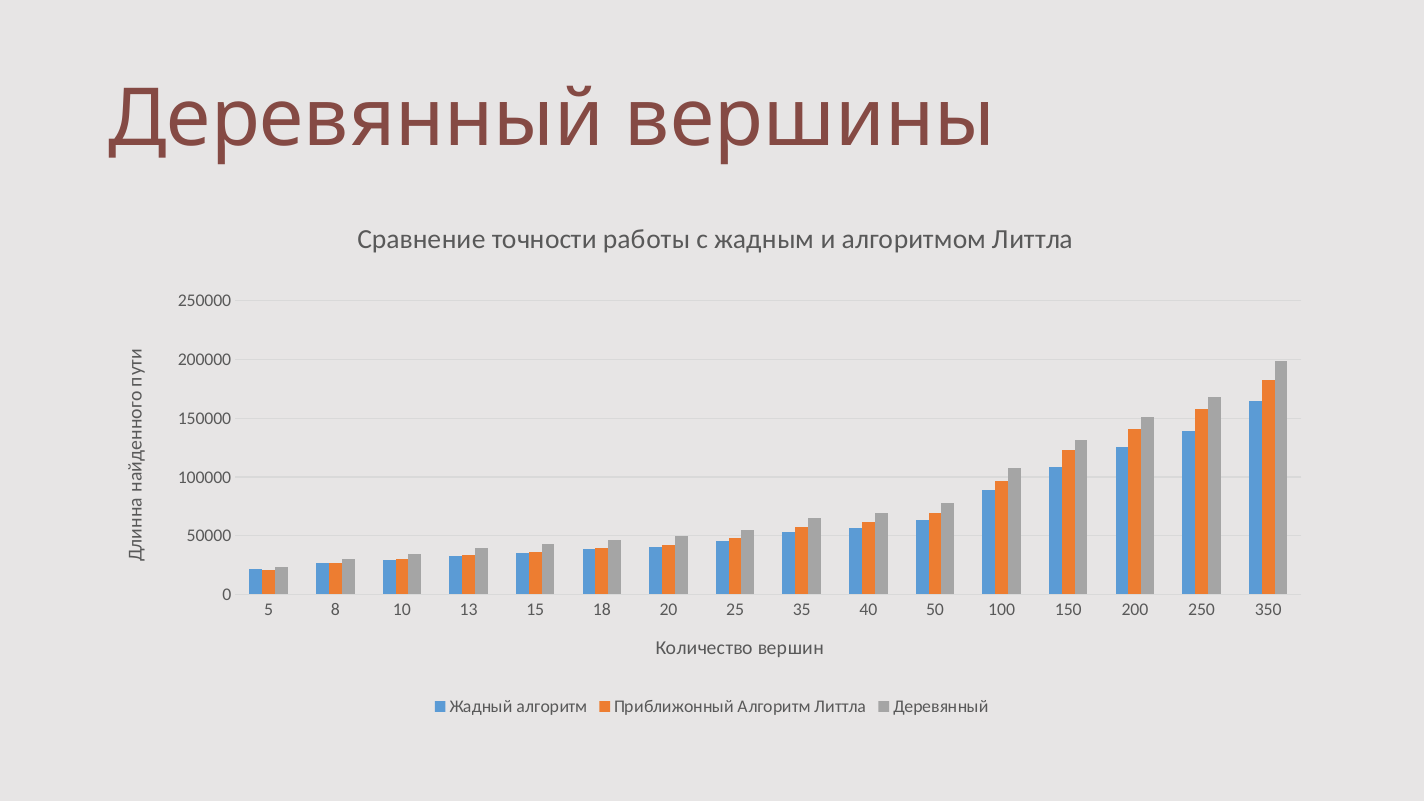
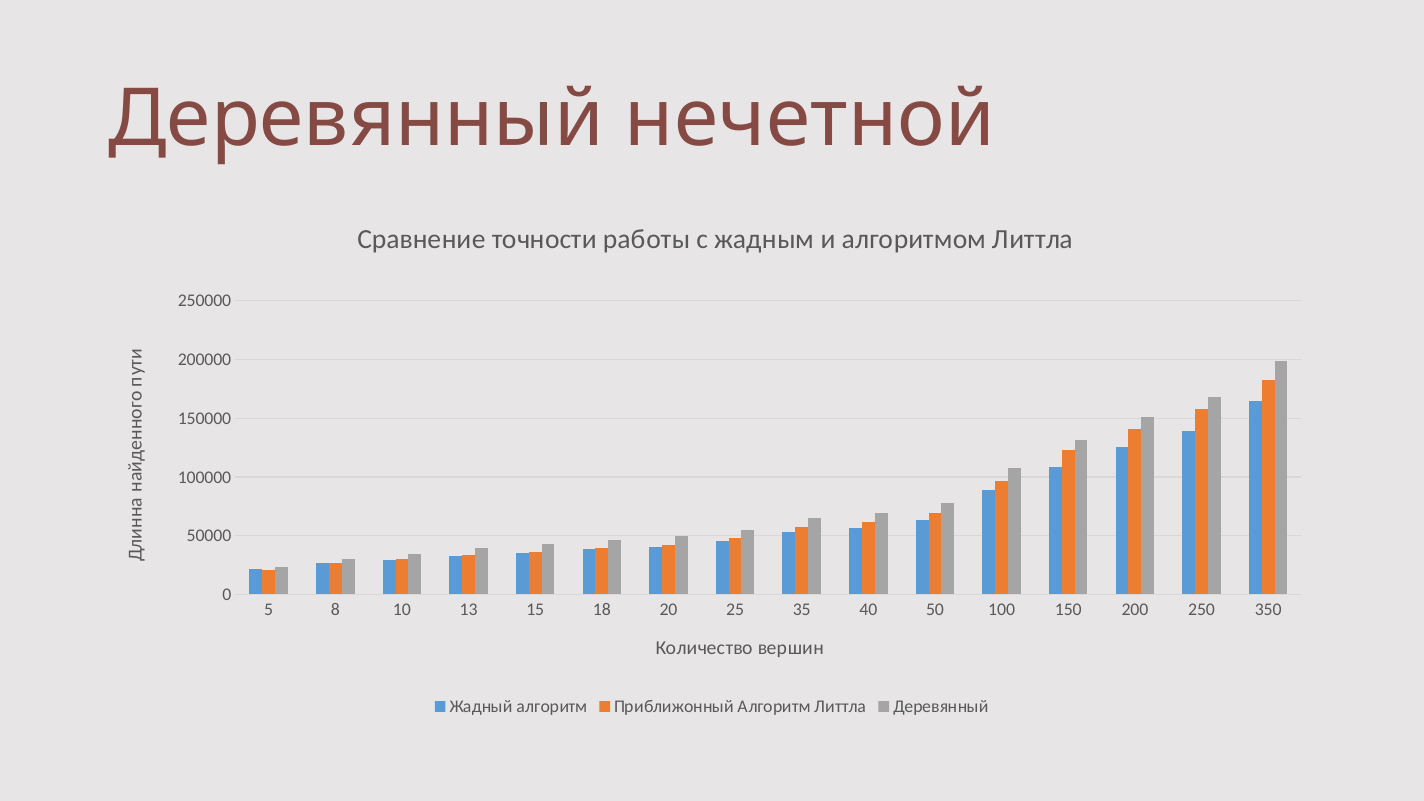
вершины: вершины -> нечетной (810, 120)
